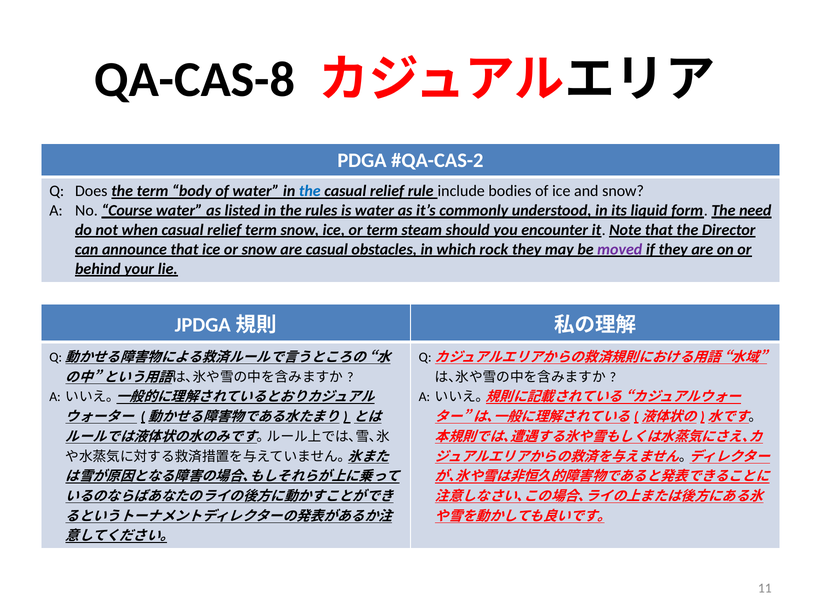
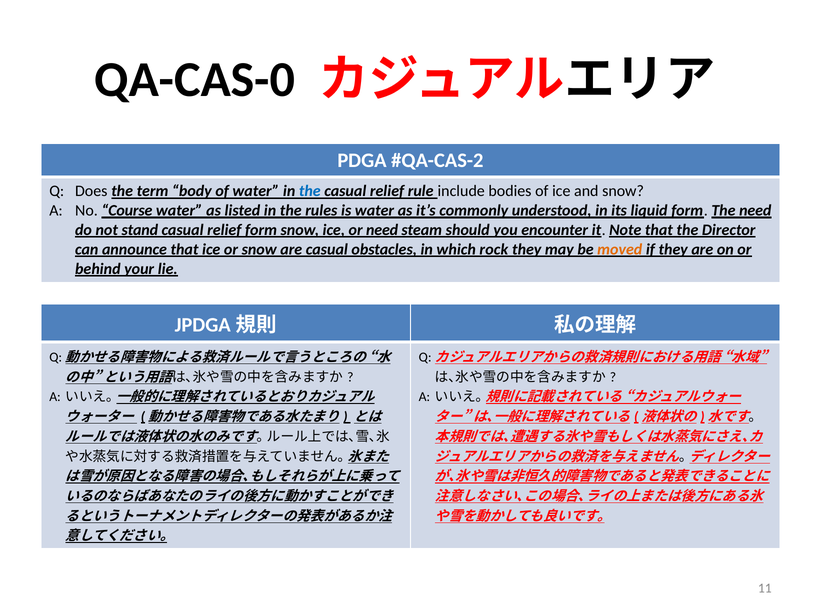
QA-CAS-8: QA-CAS-8 -> QA-CAS-0 (195, 79)
when: when -> stand (140, 230)
relief term: term -> form (261, 230)
or term: term -> need (382, 230)
moved colour: purple -> orange (620, 249)
